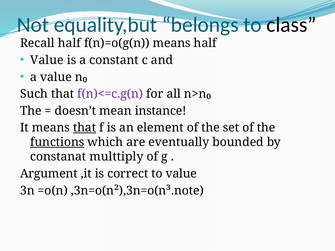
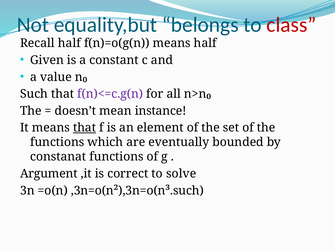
class colour: black -> red (291, 25)
Value: Value -> Given (47, 60)
functions underline: present -> none (57, 142)
constanat multtiply: multtiply -> functions (116, 157)
to value: value -> solve (181, 174)
,3n=o(n²),3n=o(n³.note: ,3n=o(n²),3n=o(n³.note -> ,3n=o(n²),3n=o(n³.such (137, 191)
